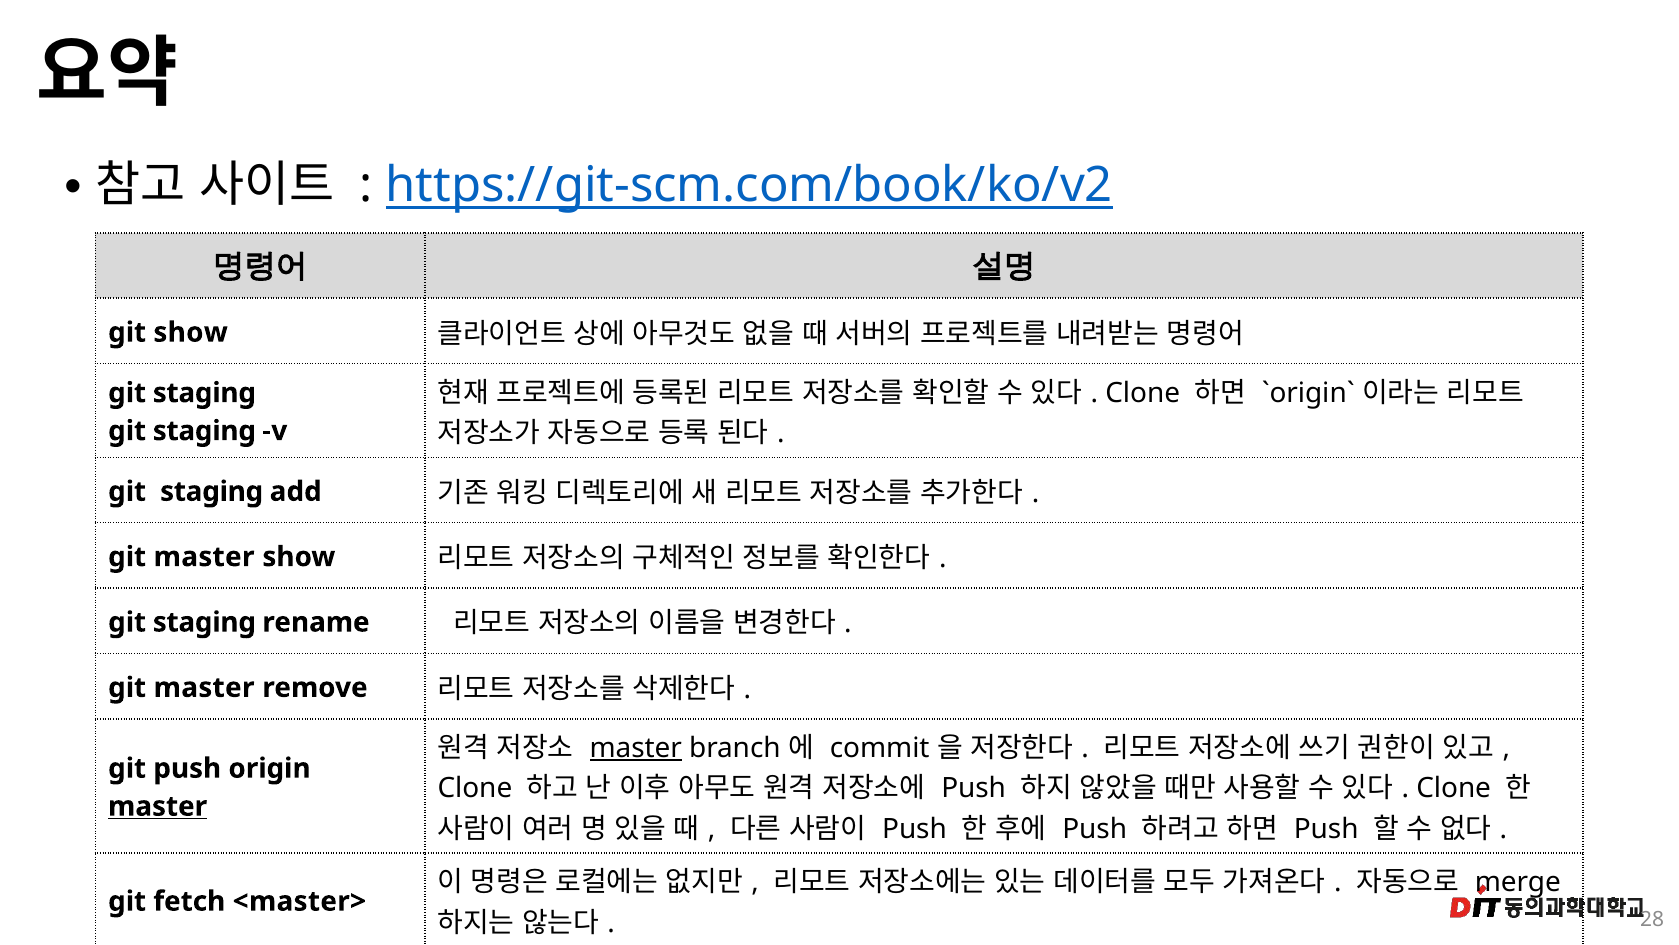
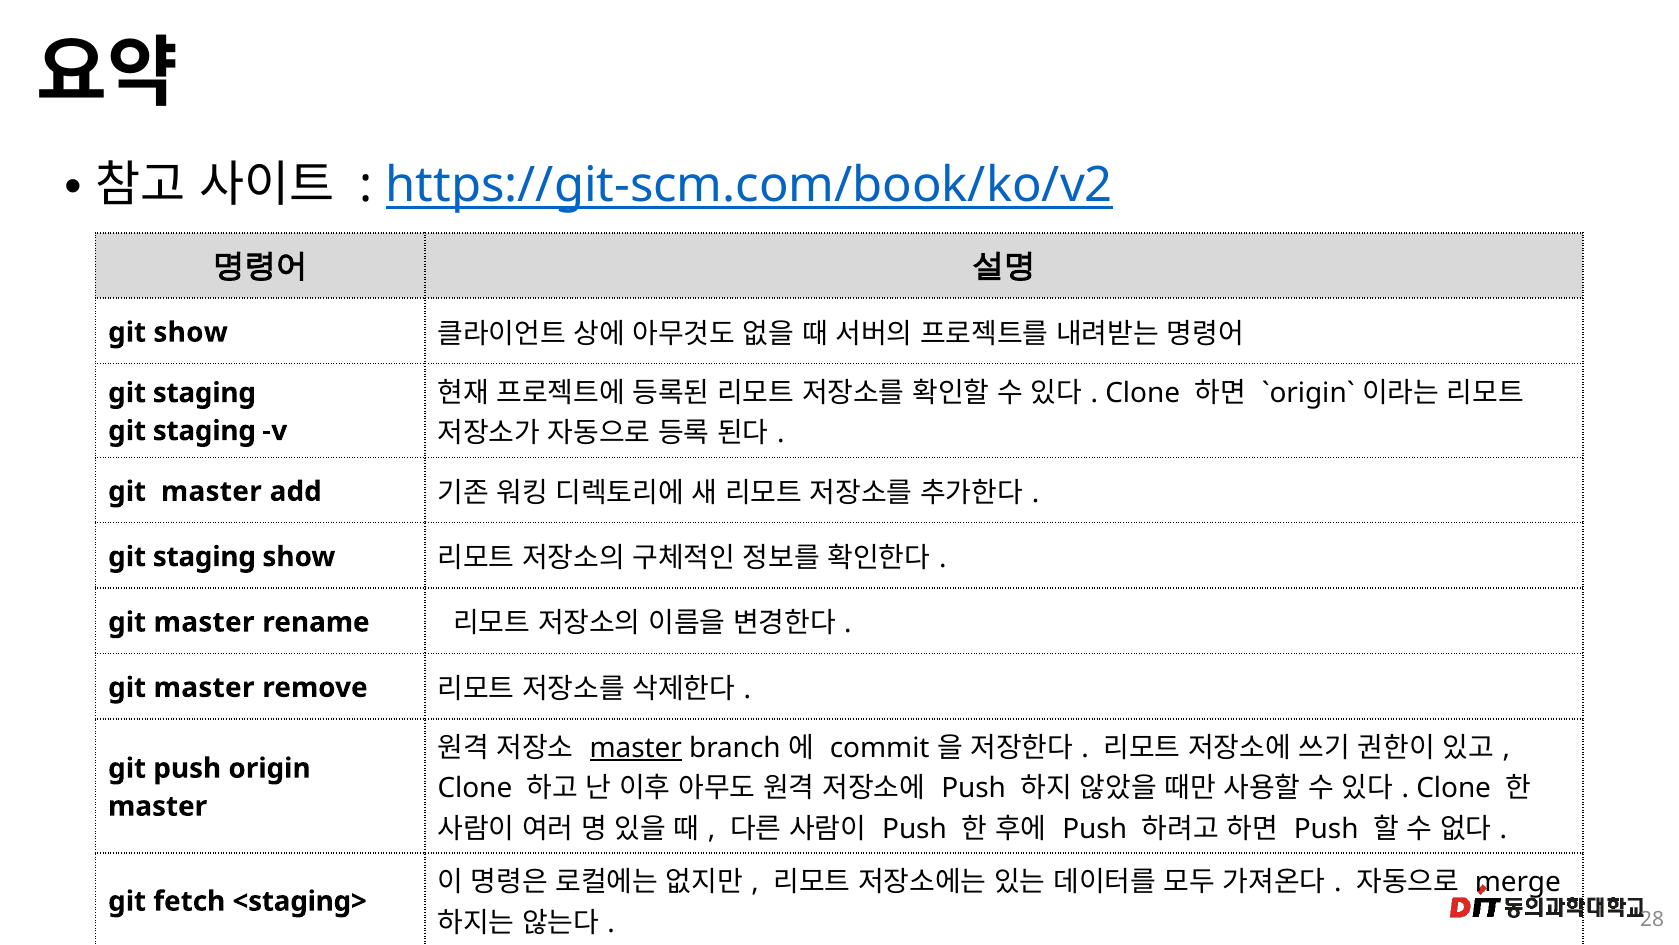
staging: staging -> master (211, 491)
master: master -> staging (204, 557)
staging: staging -> master (204, 622)
master underline: present -> none (158, 806)
<master>: <master> -> <staging> (300, 901)
